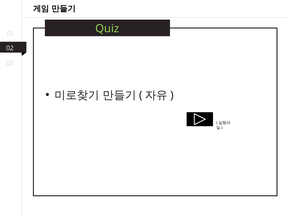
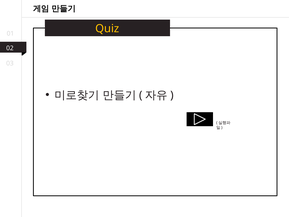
Quiz colour: light green -> yellow (107, 29)
